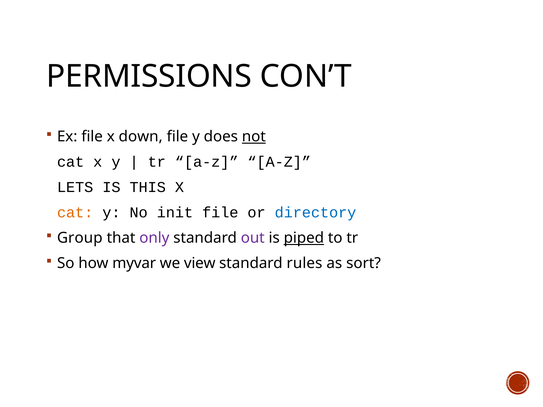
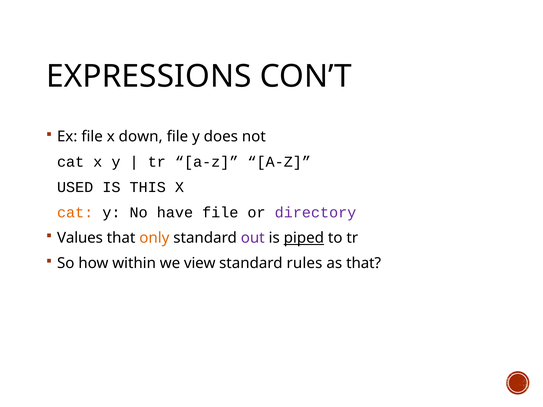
PERMISSIONS: PERMISSIONS -> EXPRESSIONS (149, 76)
not underline: present -> none (254, 137)
LETS: LETS -> USED (75, 187)
init: init -> have (175, 213)
directory colour: blue -> purple (316, 213)
Group: Group -> Values (80, 238)
only colour: purple -> orange (154, 238)
myvar: myvar -> within (134, 263)
as sort: sort -> that (364, 263)
